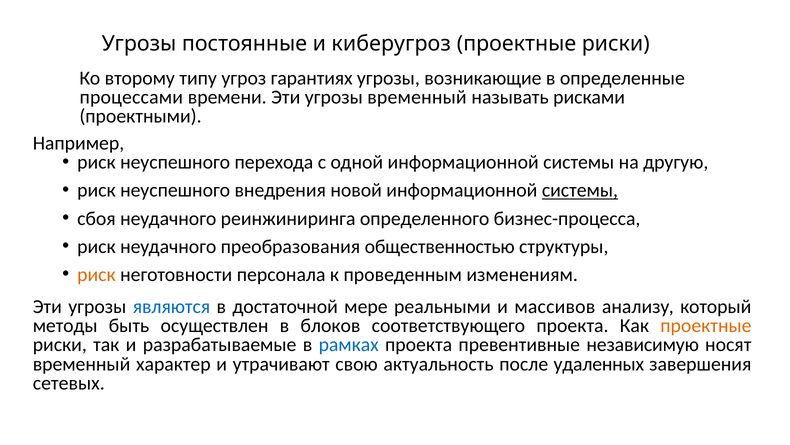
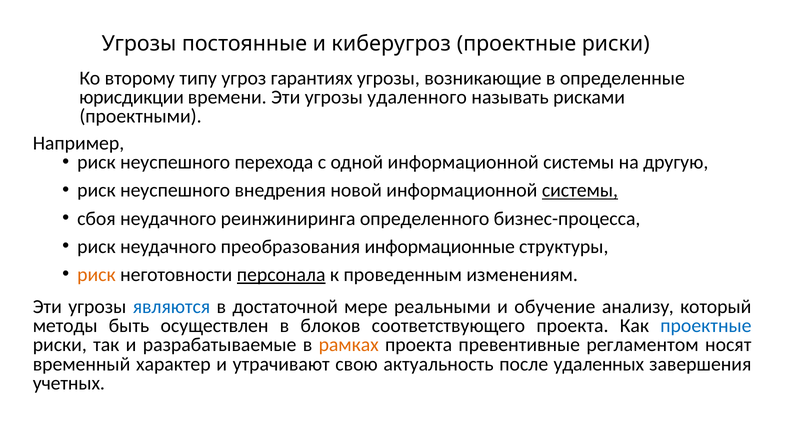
процессами: процессами -> юрисдикции (131, 97)
угрозы временный: временный -> удаленного (417, 97)
общественностью: общественностью -> информационные (440, 246)
персонала underline: none -> present (281, 274)
массивов: массивов -> обучение (555, 306)
проектные colour: orange -> blue (706, 325)
рамках colour: blue -> orange (349, 344)
независимую: независимую -> регламентом (643, 344)
сетевых: сетевых -> учетных (69, 383)
